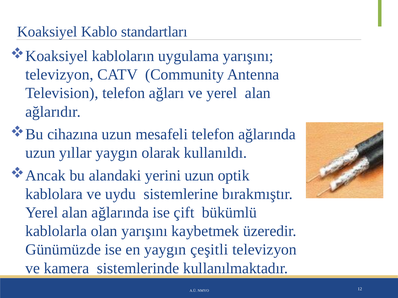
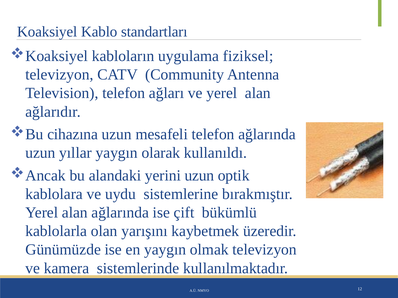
uygulama yarışını: yarışını -> fiziksel (248, 56)
çeşitli: çeşitli -> olmak (209, 250)
